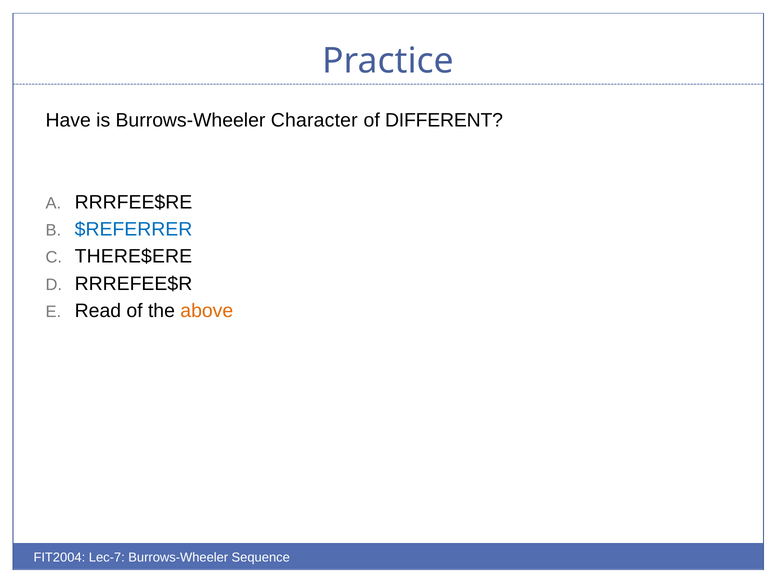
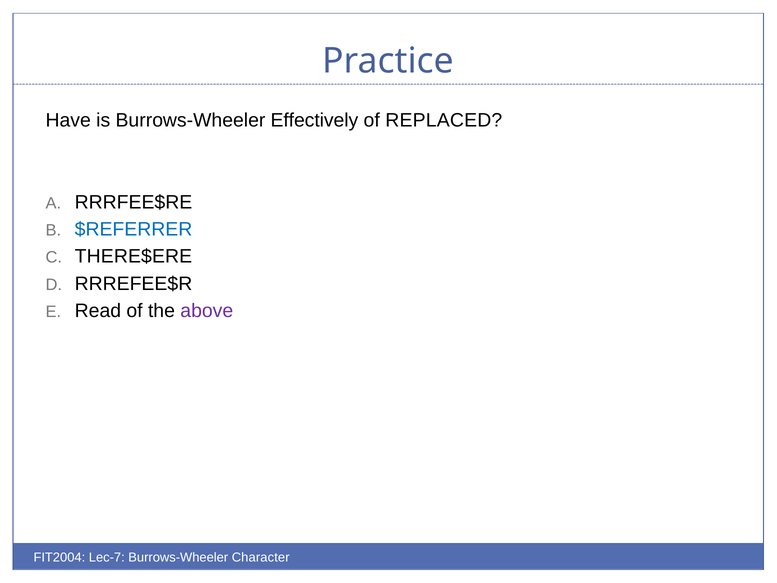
Character: Character -> Effectively (314, 120)
DIFFERENT: DIFFERENT -> REPLACED (444, 120)
above colour: orange -> purple (207, 311)
Sequence: Sequence -> Character (261, 557)
